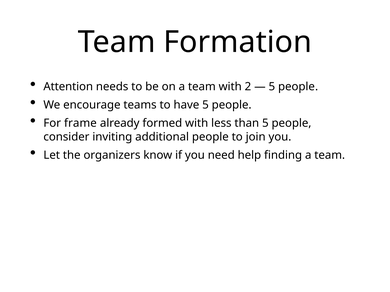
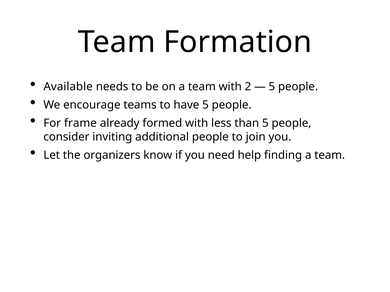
Attention: Attention -> Available (68, 87)
